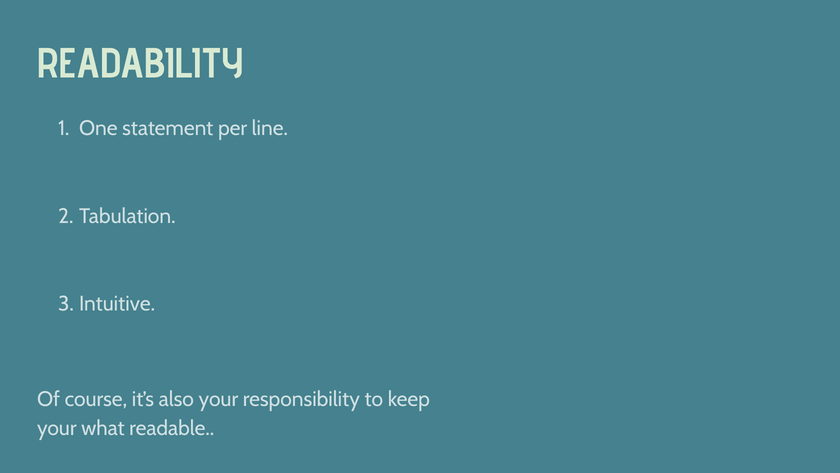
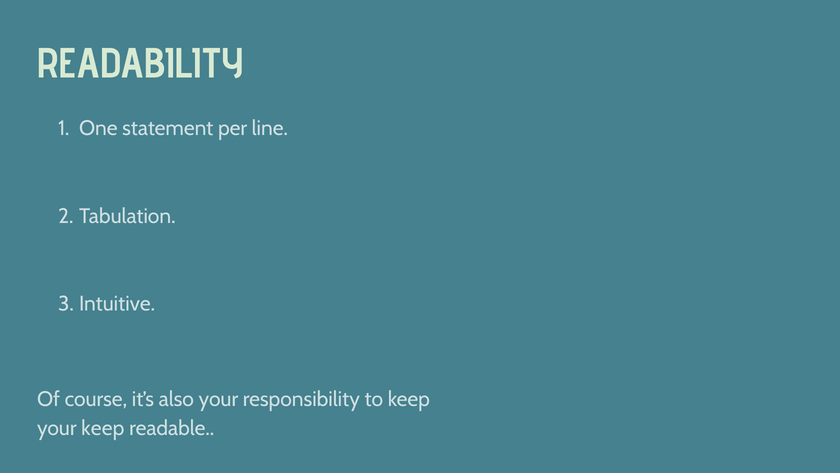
your what: what -> keep (103, 428)
